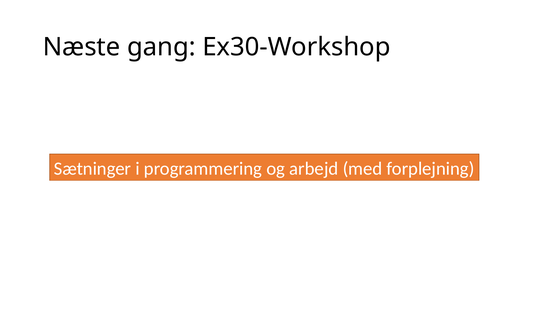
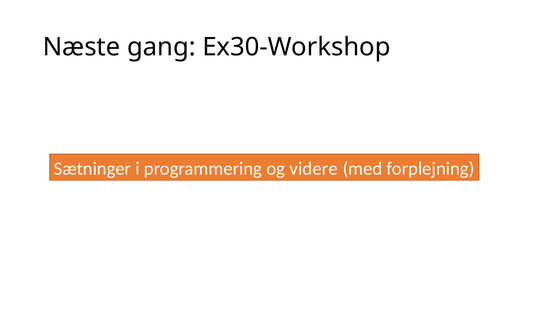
arbejd: arbejd -> videre (314, 169)
